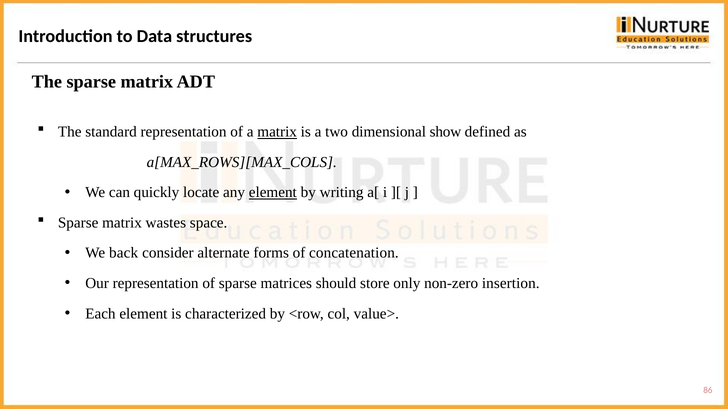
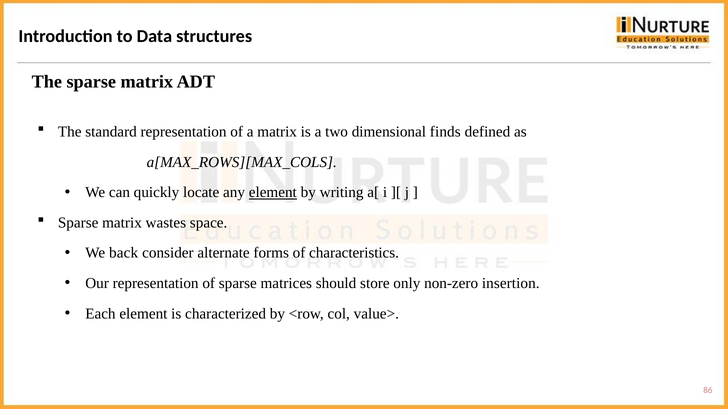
matrix underline: present -> none (277, 132)
show: show -> finds (445, 132)
concatenation: concatenation -> characteristics (354, 253)
